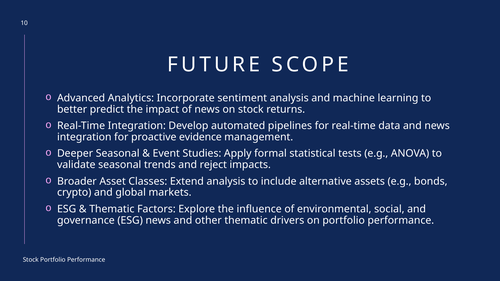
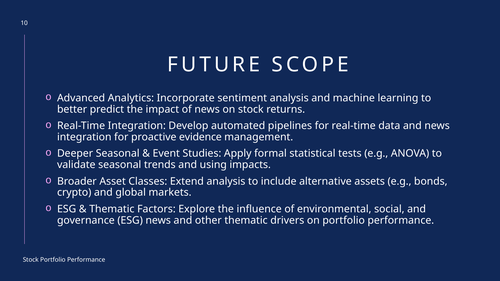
reject: reject -> using (213, 165)
